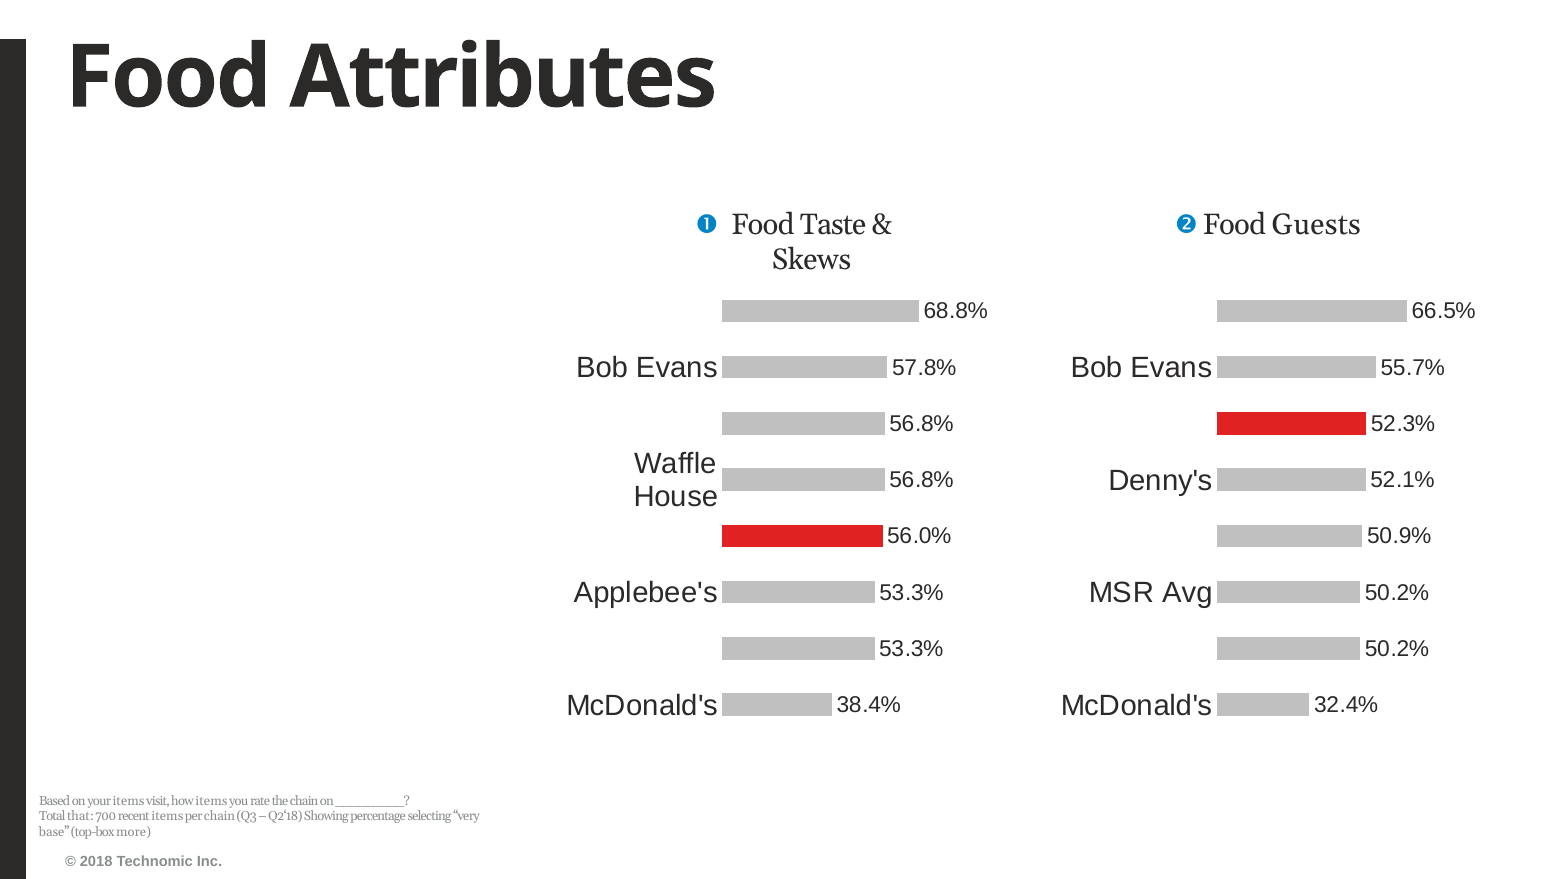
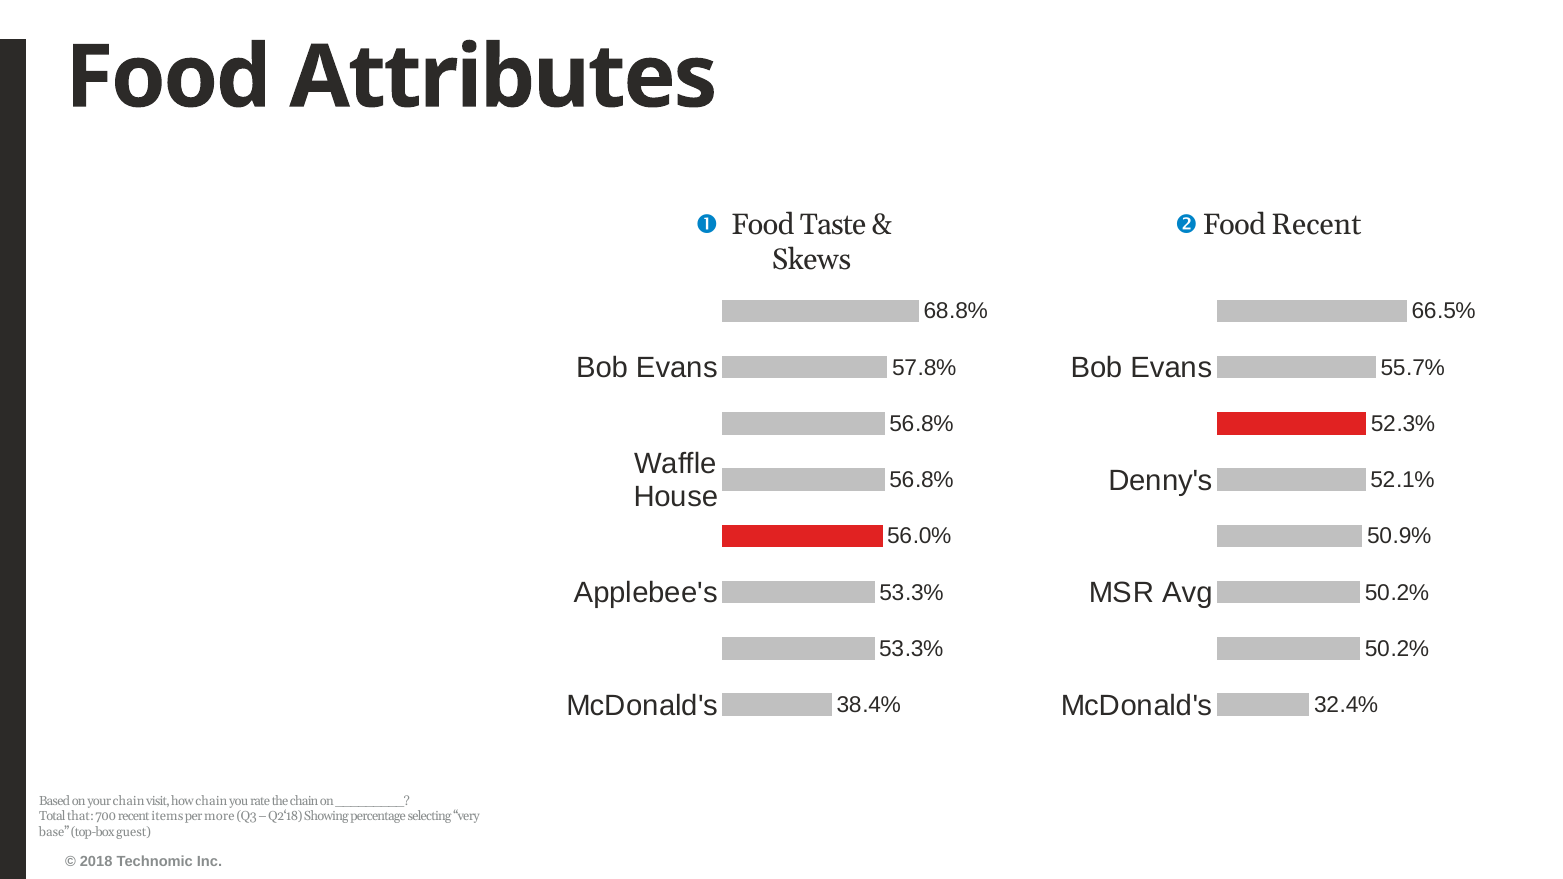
Food Guests: Guests -> Recent (1316, 225)
your items: items -> chain (129, 801)
how items: items -> chain (211, 801)
per chain: chain -> more (219, 817)
more: more -> guest (134, 832)
